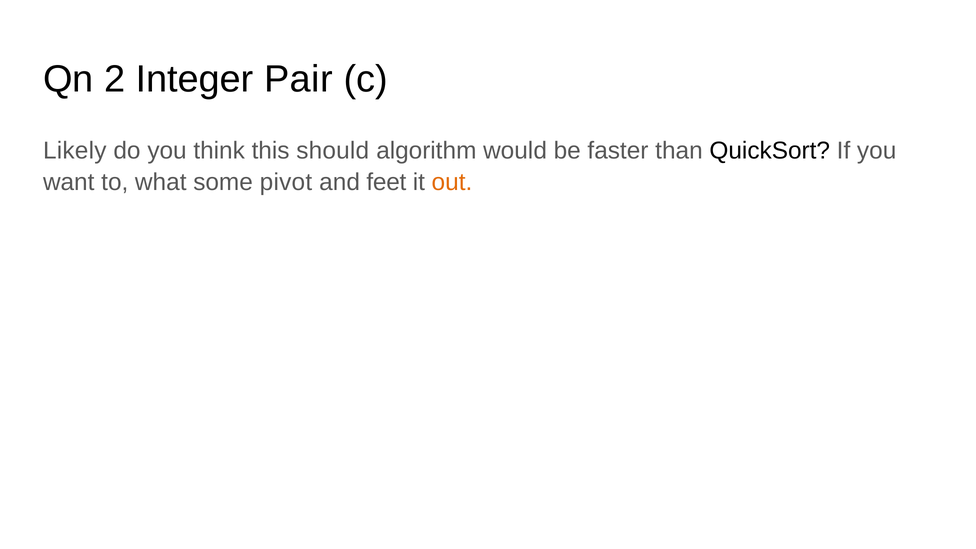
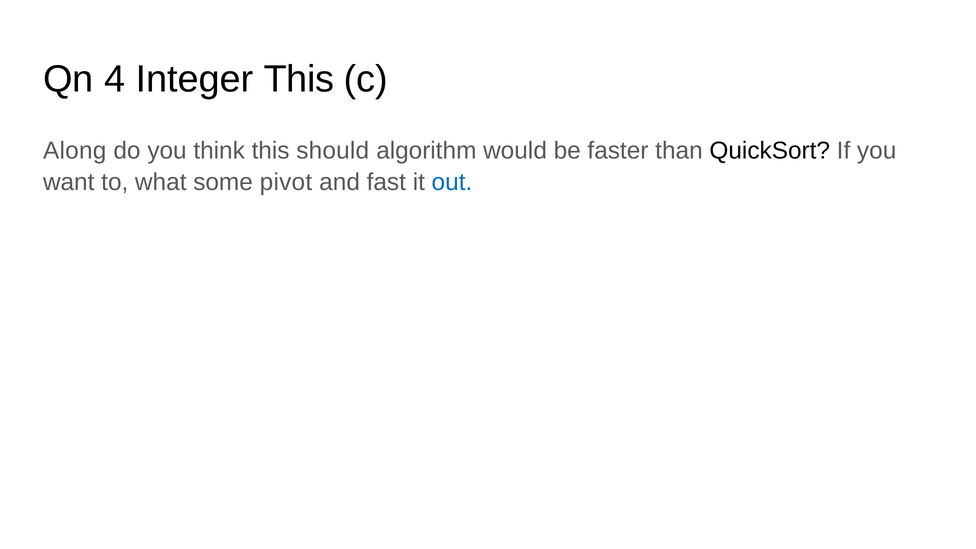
2: 2 -> 4 (115, 79)
Integer Pair: Pair -> This (299, 79)
Likely: Likely -> Along (75, 151)
feet: feet -> fast (386, 182)
out colour: orange -> blue (452, 182)
